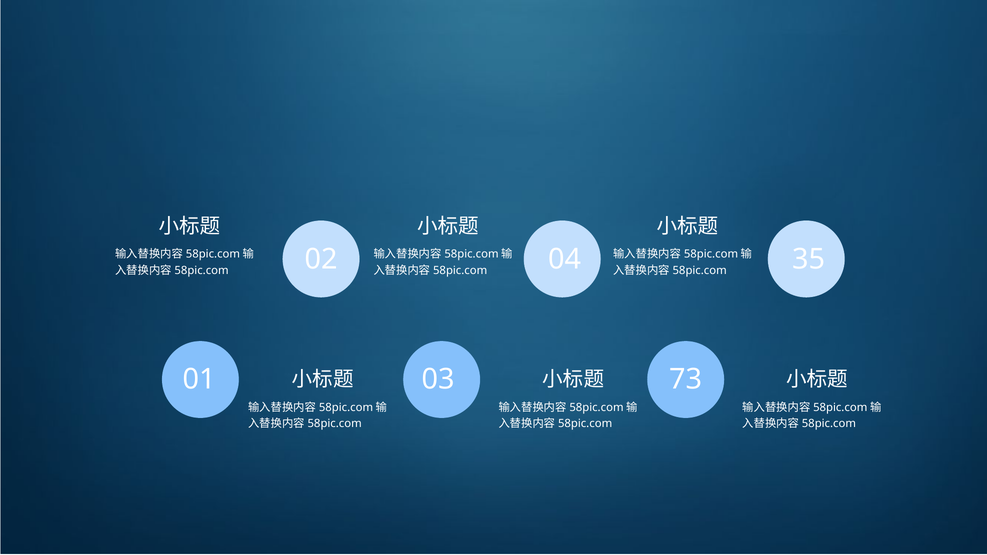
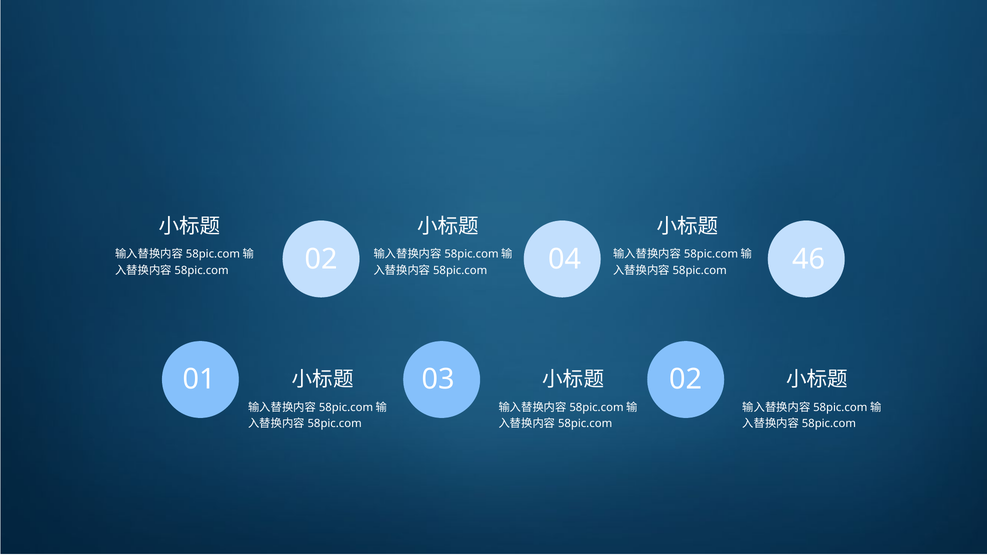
35: 35 -> 46 (809, 260)
03 73: 73 -> 02 (686, 379)
